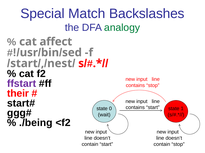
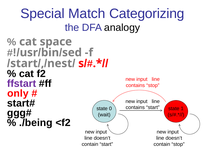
Backslashes: Backslashes -> Categorizing (147, 14)
analogy colour: green -> black (122, 28)
affect: affect -> space (56, 42)
their: their -> only (18, 94)
